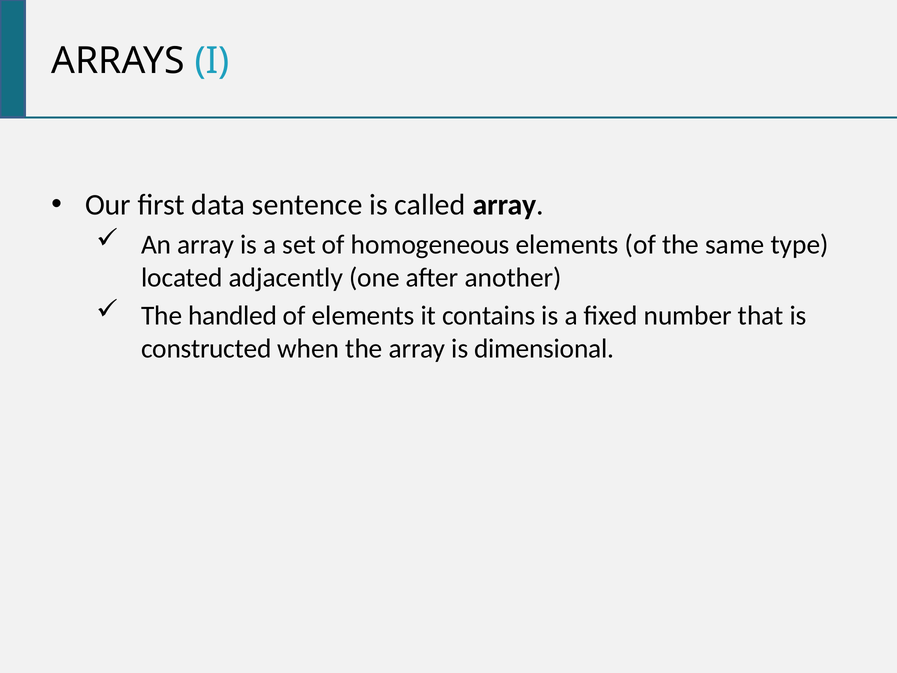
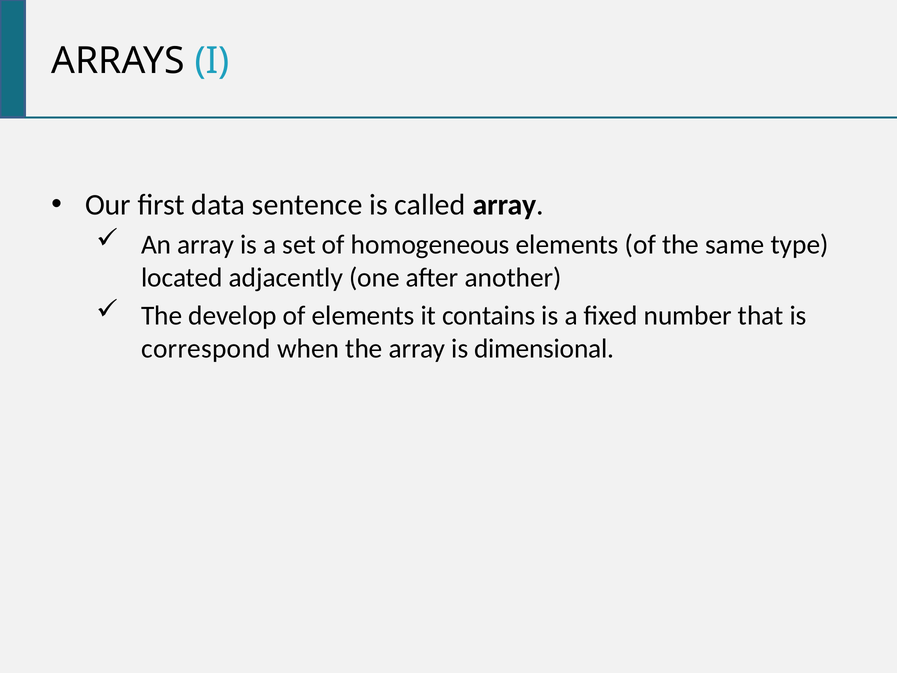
handled: handled -> develop (233, 316)
constructed: constructed -> correspond (206, 349)
